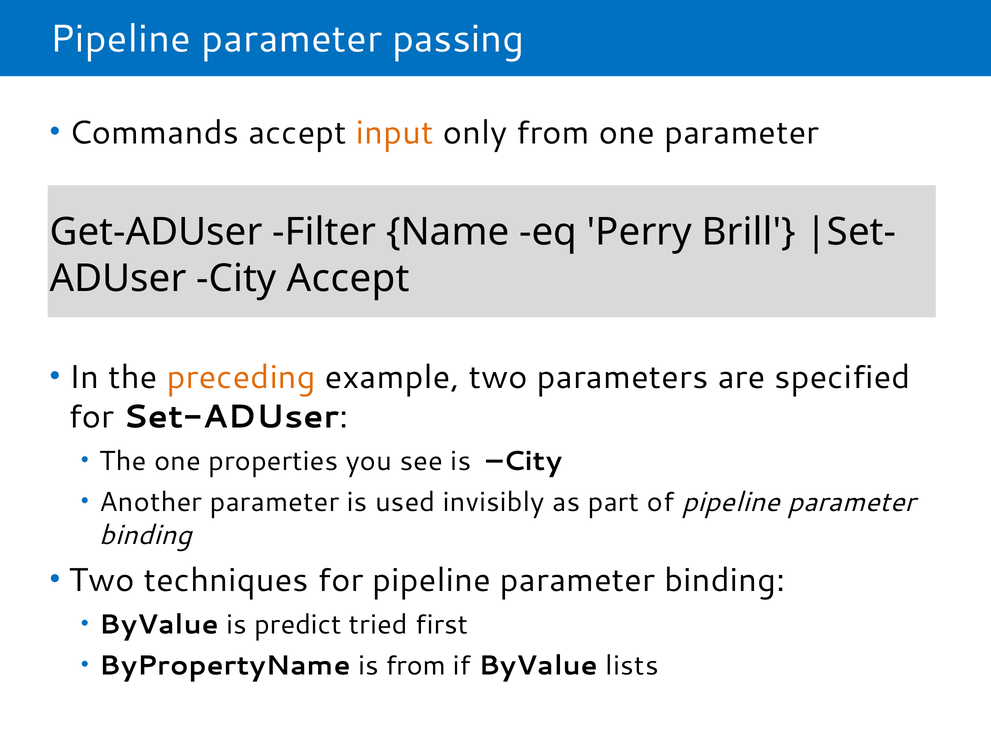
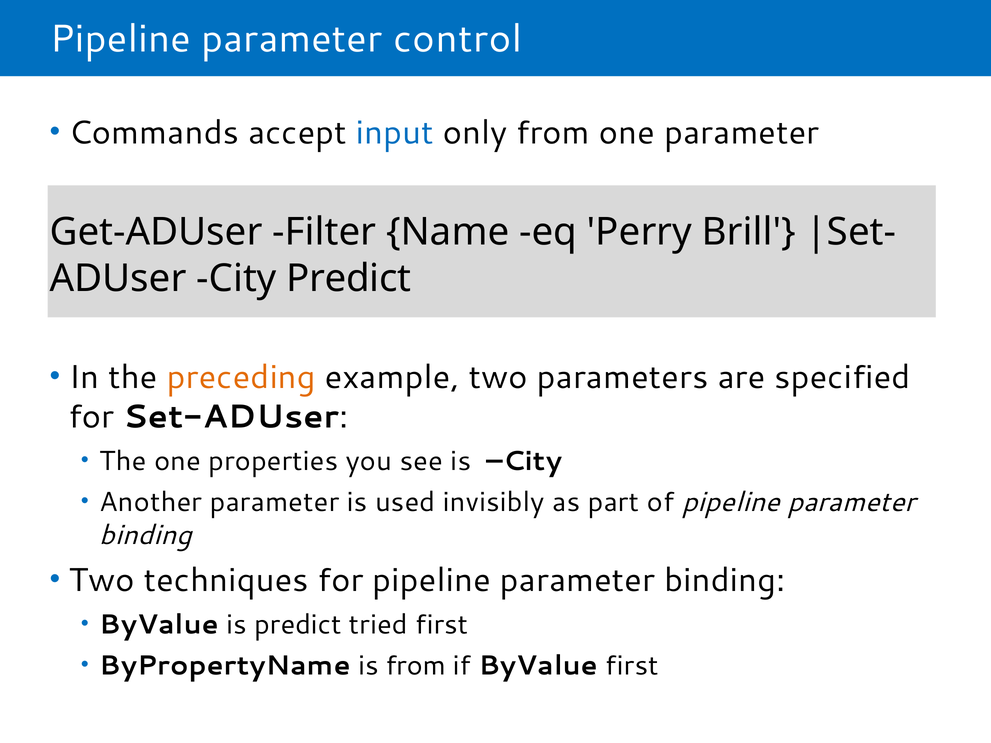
passing: passing -> control (458, 39)
input colour: orange -> blue (395, 133)
City Accept: Accept -> Predict (349, 279)
ByValue lists: lists -> first (632, 666)
